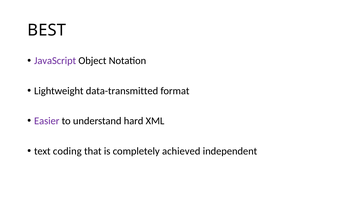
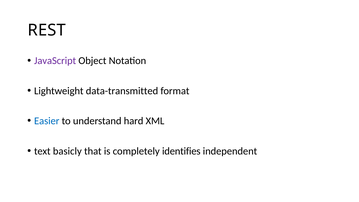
BEST: BEST -> REST (47, 30)
Easier colour: purple -> blue (47, 121)
coding: coding -> basicly (67, 151)
achieved: achieved -> identifies (181, 151)
